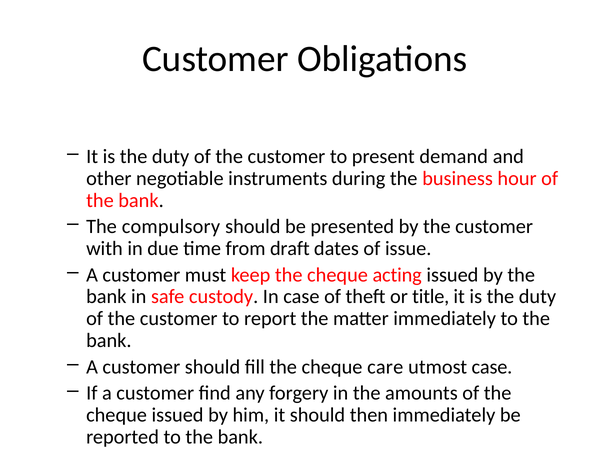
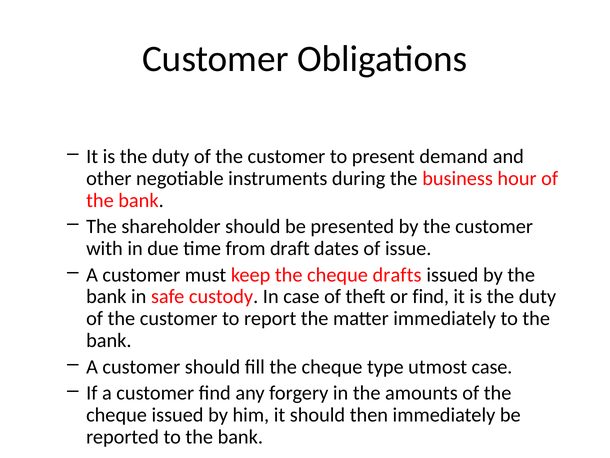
compulsory: compulsory -> shareholder (171, 226)
acting: acting -> drafts (397, 274)
or title: title -> find (431, 296)
care: care -> type (385, 367)
